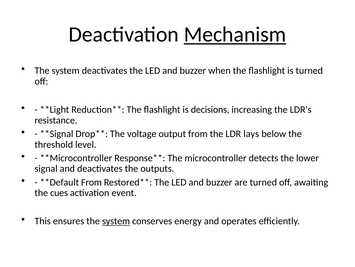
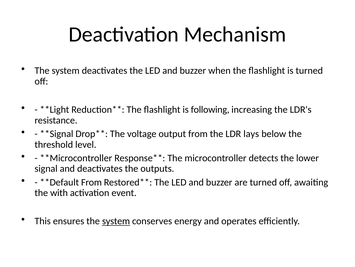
Mechanism underline: present -> none (235, 34)
decisions: decisions -> following (210, 109)
cues: cues -> with (59, 192)
